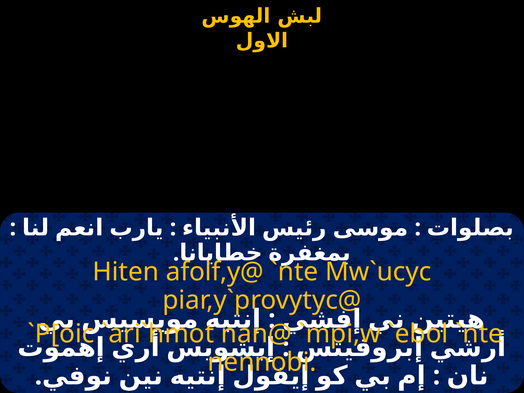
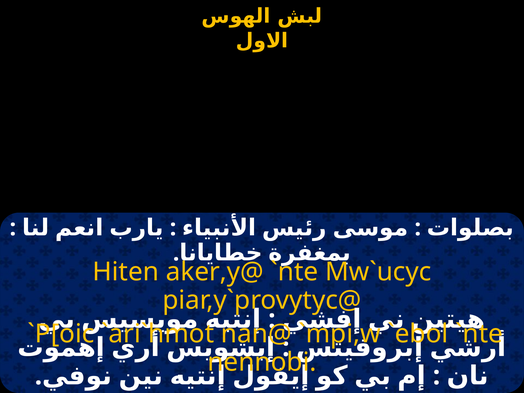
afolf,y@: afolf,y@ -> aker,y@ (215, 272)
